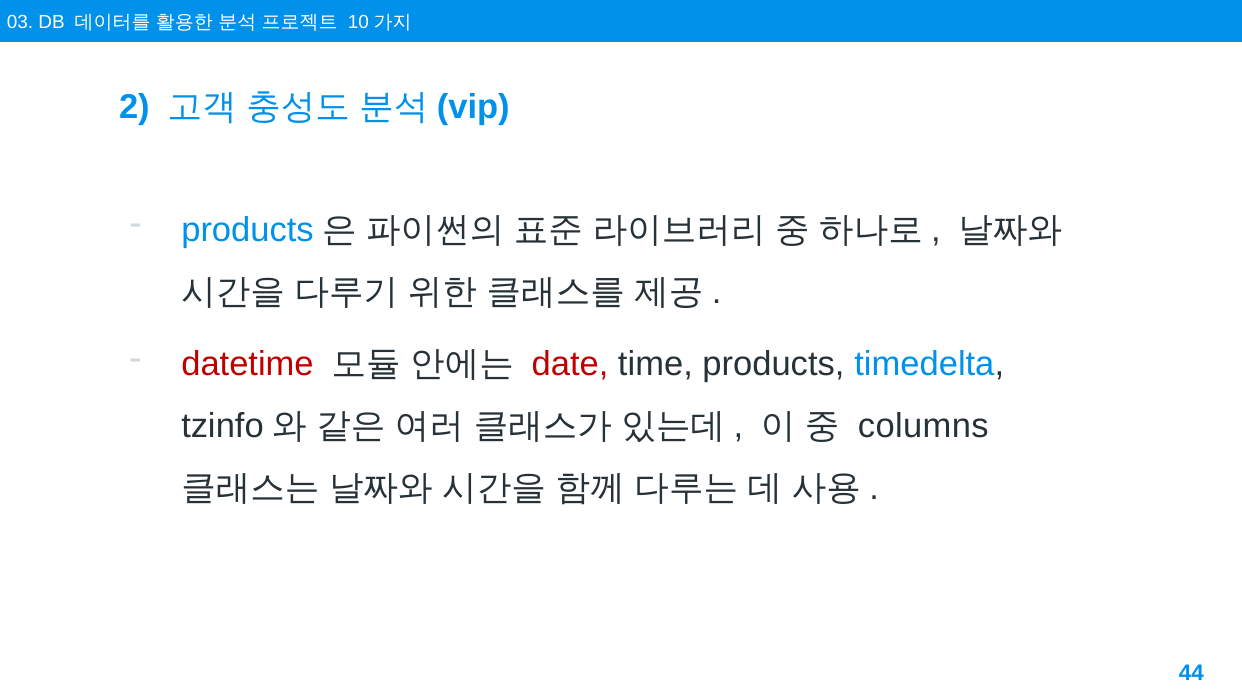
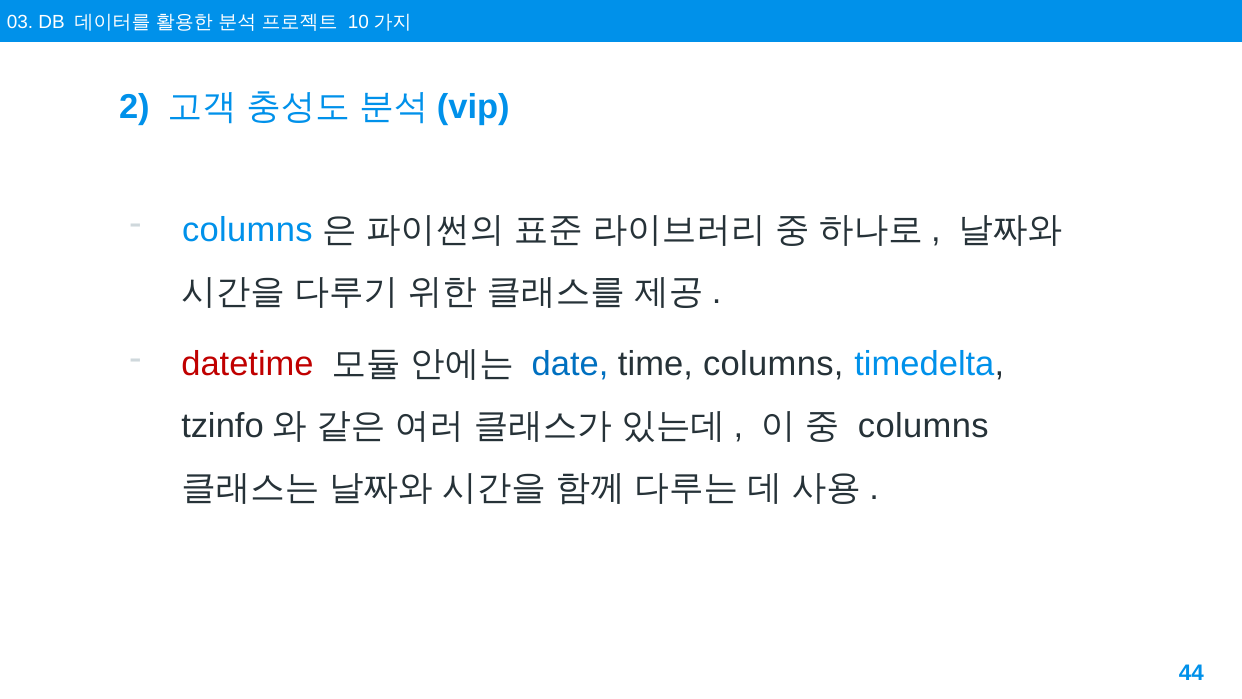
products: products -> columns (247, 230)
date colour: red -> blue (570, 364)
time products: products -> columns (773, 364)
